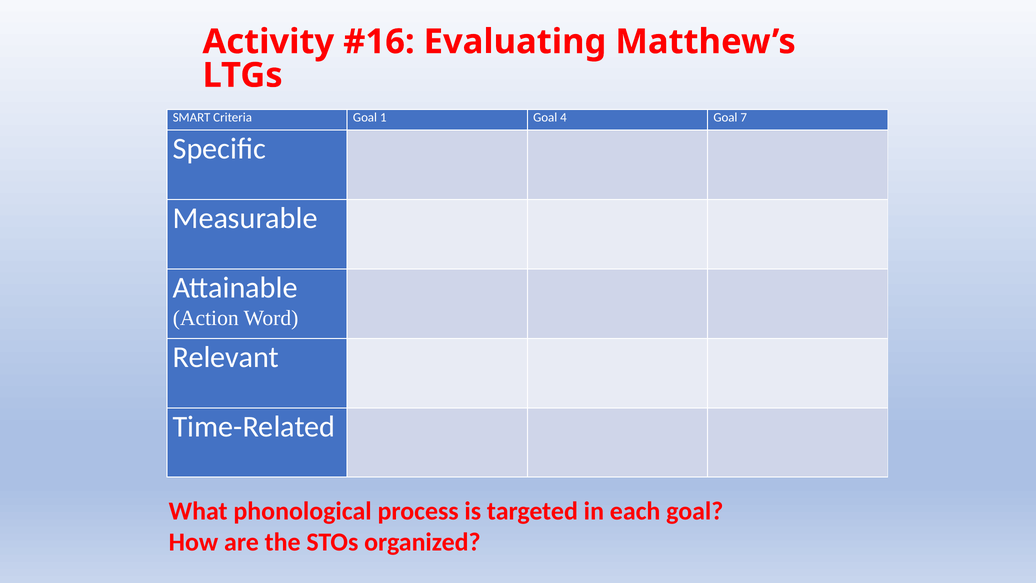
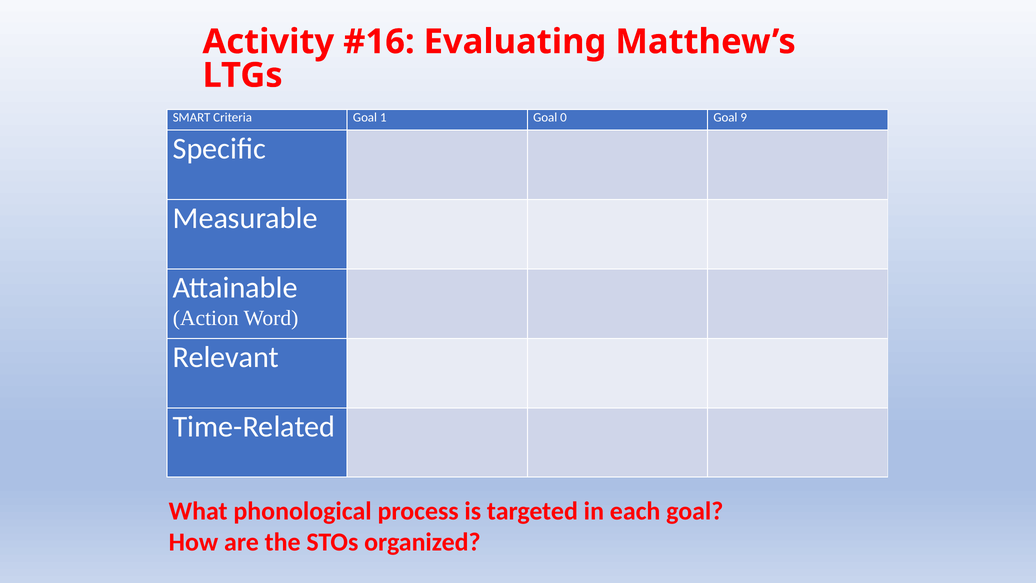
4: 4 -> 0 (563, 118)
7: 7 -> 9 (744, 118)
